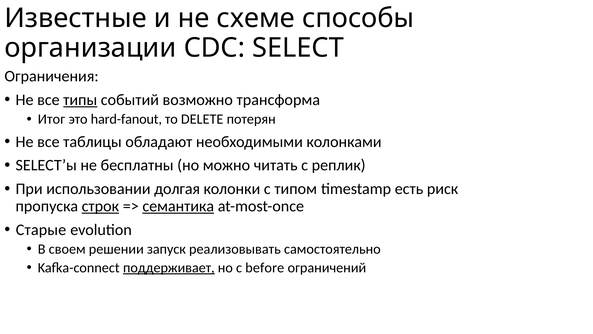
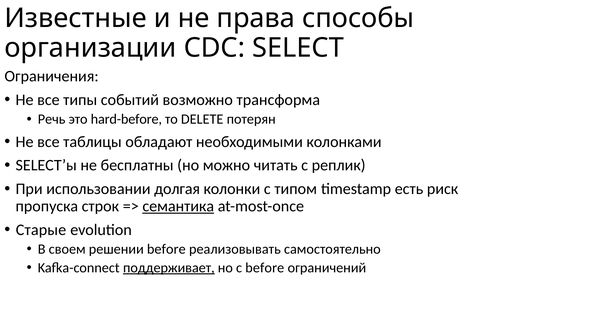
схеме: схеме -> права (256, 18)
типы underline: present -> none (80, 100)
Итог: Итог -> Речь (52, 119)
hard-fanout: hard-fanout -> hard-before (126, 119)
строк underline: present -> none (100, 206)
решении запуск: запуск -> before (166, 249)
